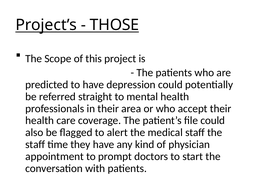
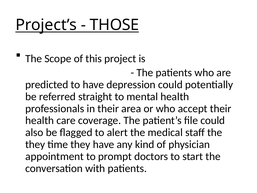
staff: staff -> they (35, 144)
